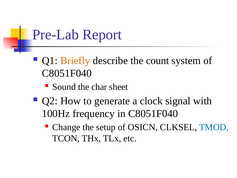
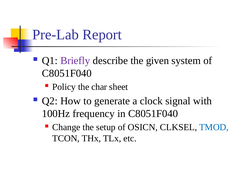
Briefly colour: orange -> purple (75, 61)
count: count -> given (157, 61)
Sound: Sound -> Policy (64, 87)
